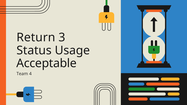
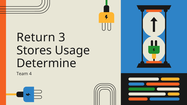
Status: Status -> Stores (34, 50)
Acceptable: Acceptable -> Determine (46, 63)
